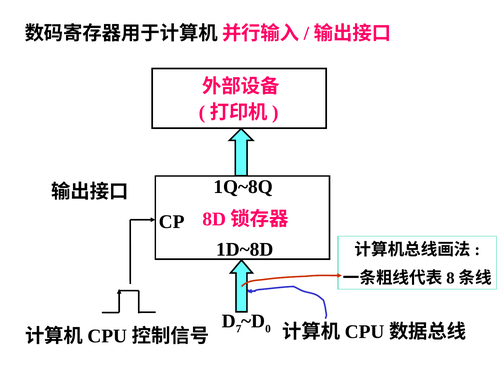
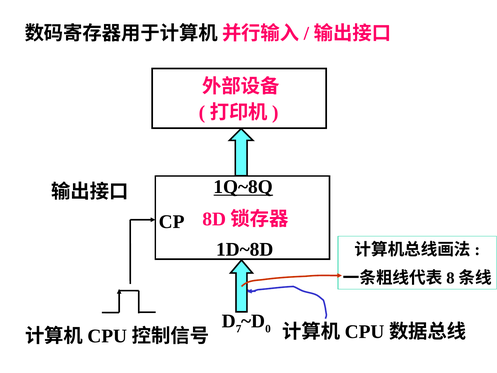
1Q~8Q underline: none -> present (243, 187)
